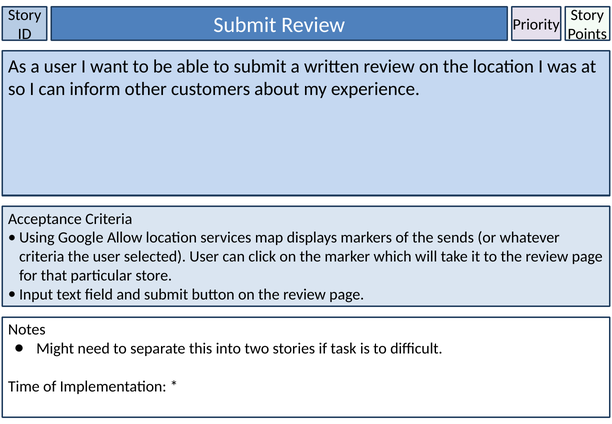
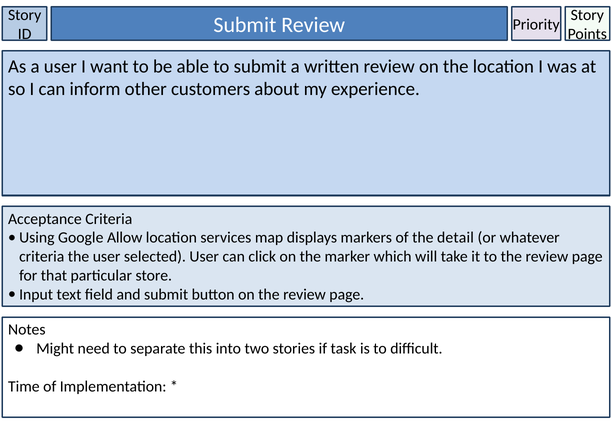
sends: sends -> detail (455, 238)
